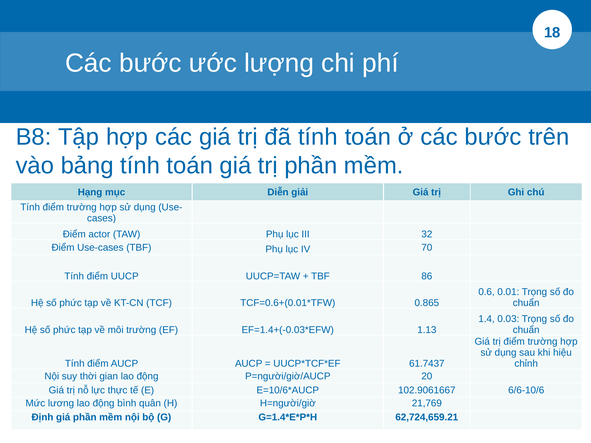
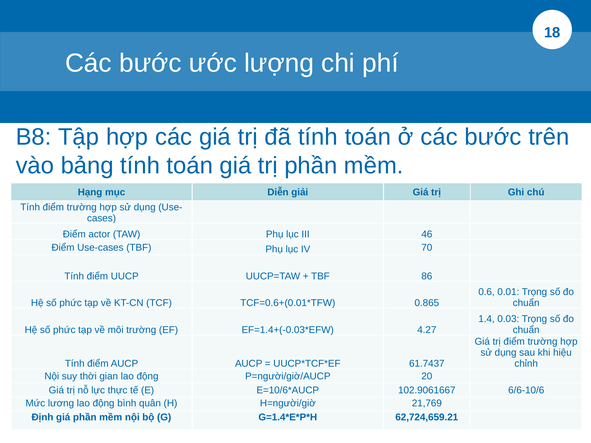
32: 32 -> 46 (427, 234)
1.13: 1.13 -> 4.27 (427, 330)
